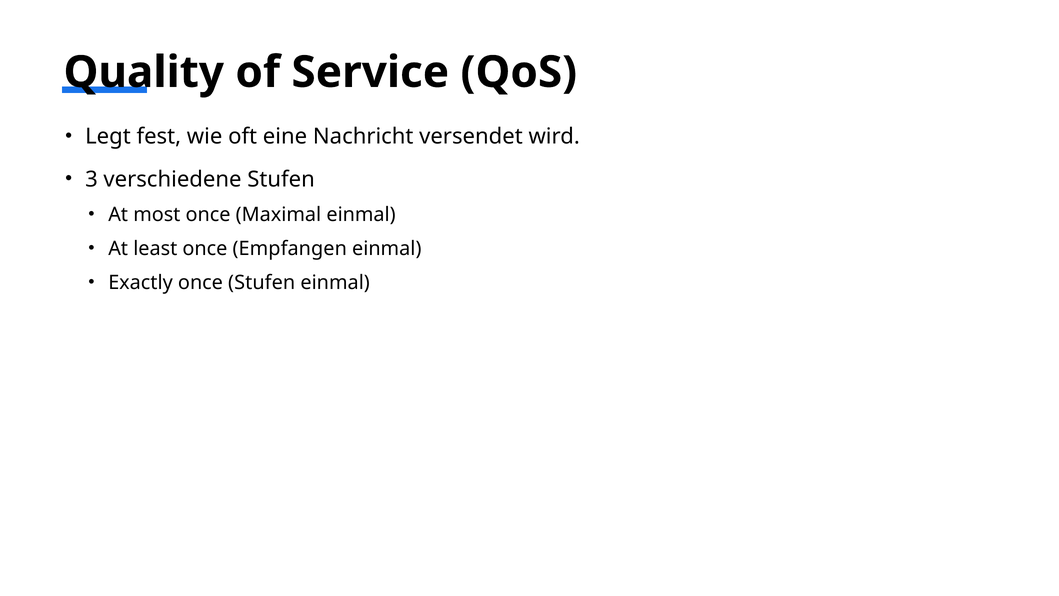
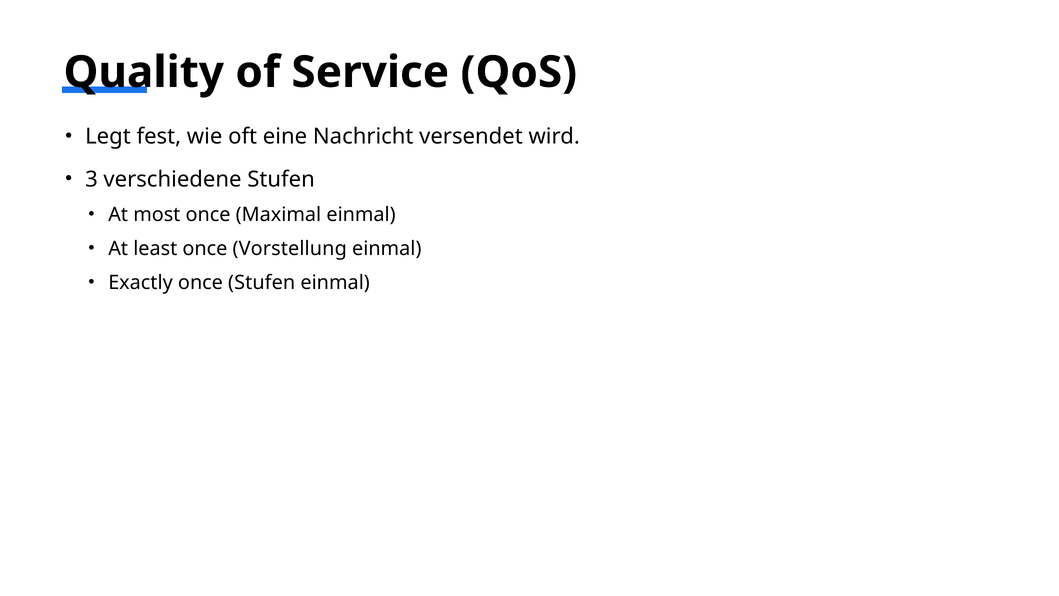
Empfangen: Empfangen -> Vorstellung (290, 249)
